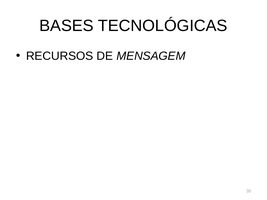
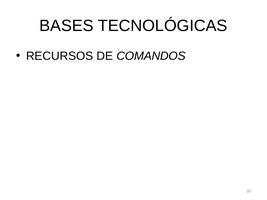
MENSAGEM: MENSAGEM -> COMANDOS (151, 56)
